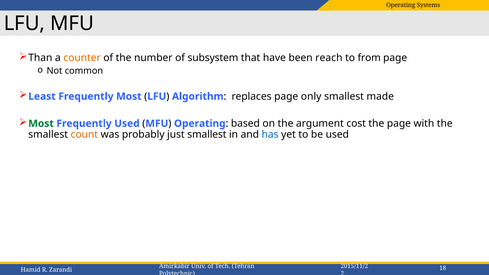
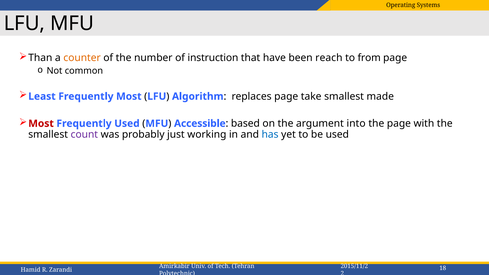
subsystem: subsystem -> instruction (213, 58)
only: only -> take (311, 96)
Most colour: green -> red (41, 124)
Operating: Operating -> Accessible (200, 124)
cost: cost -> into (356, 124)
count colour: orange -> purple (84, 135)
just smallest: smallest -> working (207, 135)
